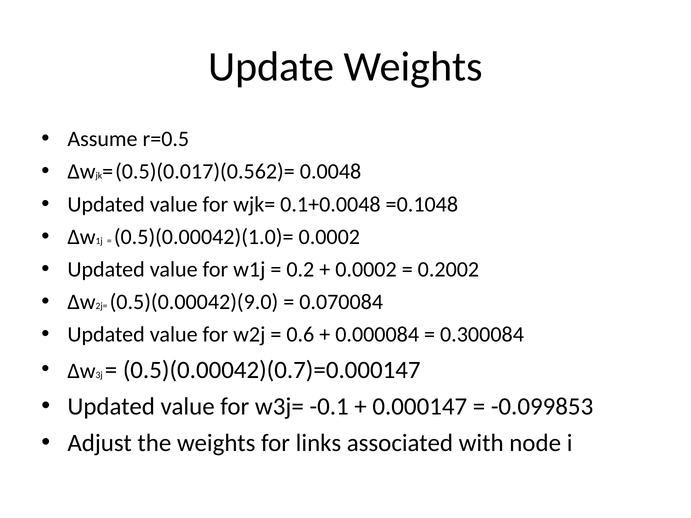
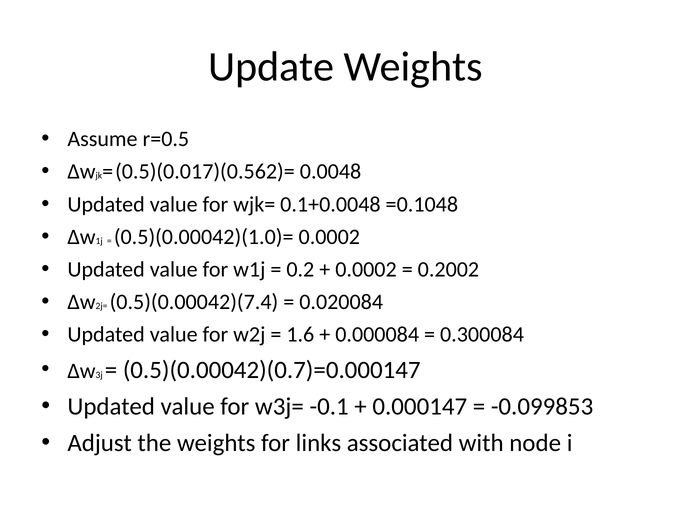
0.5)(0.00042)(9.0: 0.5)(0.00042)(9.0 -> 0.5)(0.00042)(7.4 (194, 302)
0.070084: 0.070084 -> 0.020084 (341, 302)
0.6: 0.6 -> 1.6 (300, 335)
